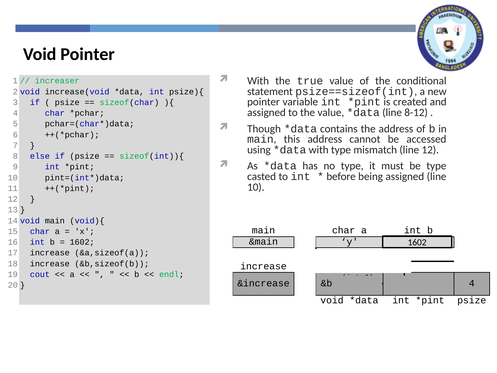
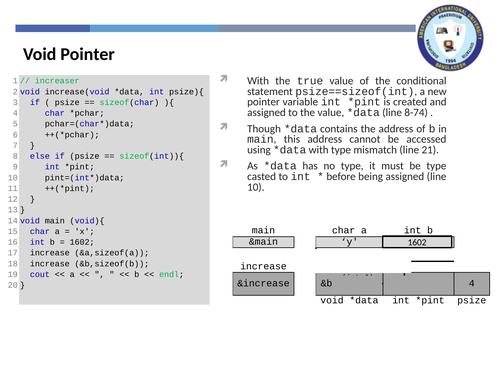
8-12: 8-12 -> 8-74 (416, 113)
line 12: 12 -> 21 (430, 150)
